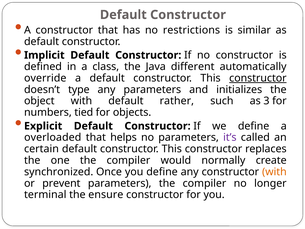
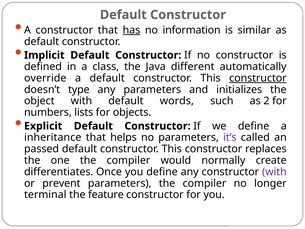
has underline: none -> present (131, 30)
restrictions: restrictions -> information (192, 30)
rather: rather -> words (177, 101)
3: 3 -> 2 (266, 101)
tied: tied -> lists (84, 112)
overloaded: overloaded -> inheritance (53, 137)
certain: certain -> passed (42, 149)
synchronized: synchronized -> differentiates (59, 172)
with colour: orange -> purple (274, 172)
ensure: ensure -> feature (106, 195)
